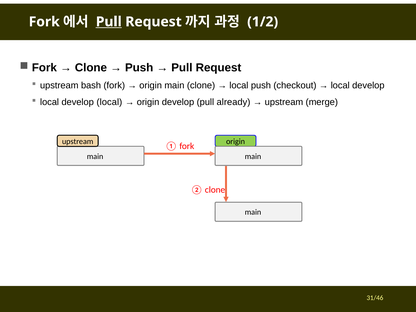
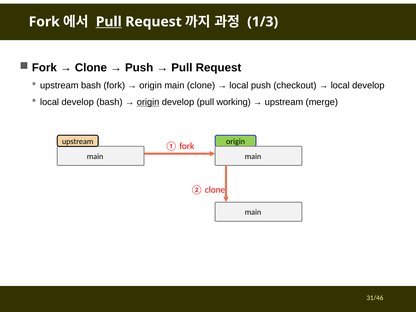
1/2: 1/2 -> 1/3 (263, 22)
develop local: local -> bash (109, 102)
origin underline: none -> present (148, 102)
already: already -> working (234, 102)
